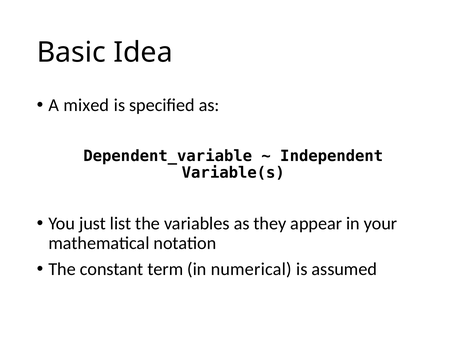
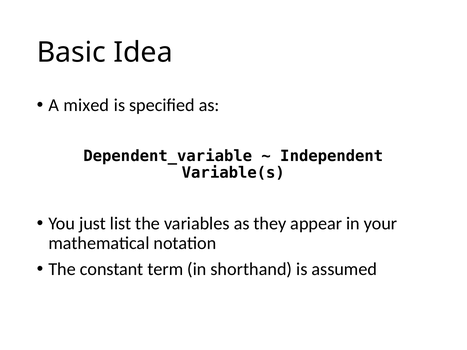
numerical: numerical -> shorthand (251, 269)
